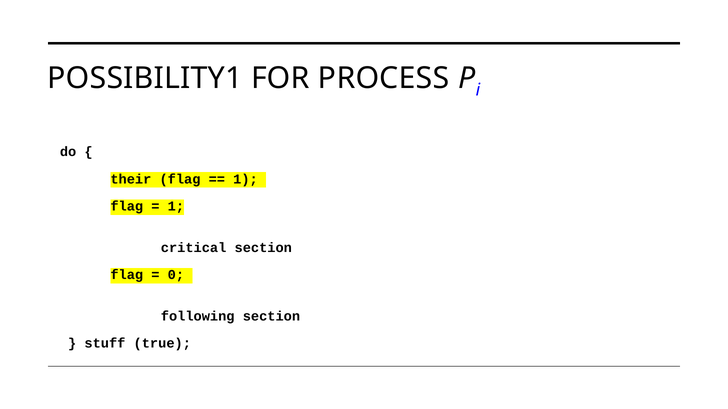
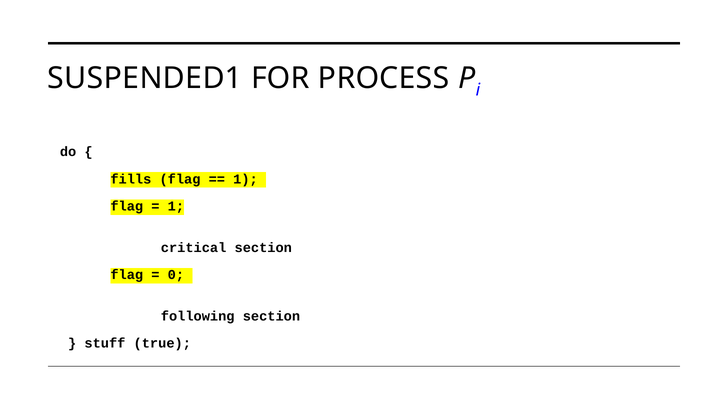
POSSIBILITY1: POSSIBILITY1 -> SUSPENDED1 (145, 78)
their: their -> fills (131, 179)
